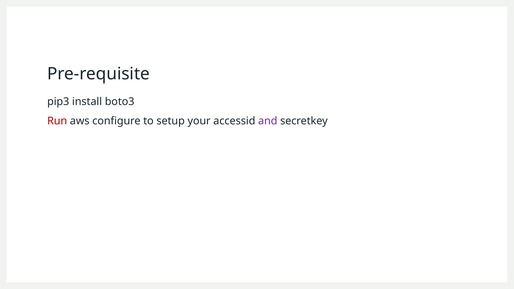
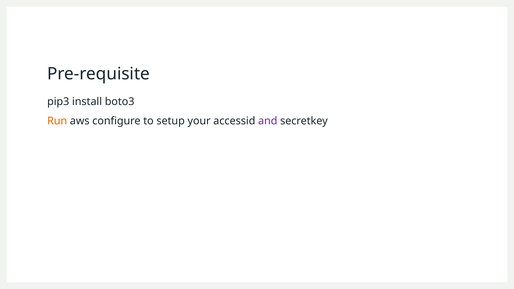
Run colour: red -> orange (57, 121)
